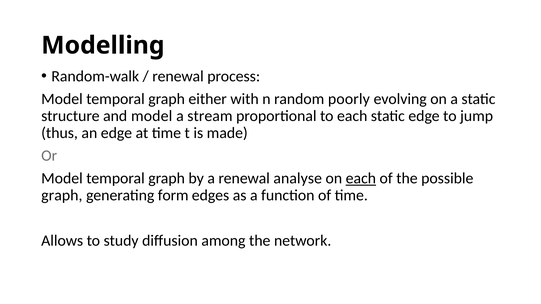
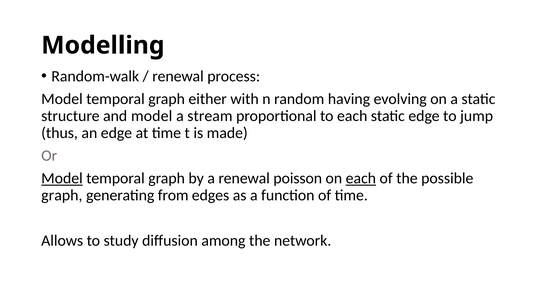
poorly: poorly -> having (349, 99)
Model underline: none -> present (62, 178)
analyse: analyse -> poisson (298, 178)
form: form -> from (173, 196)
